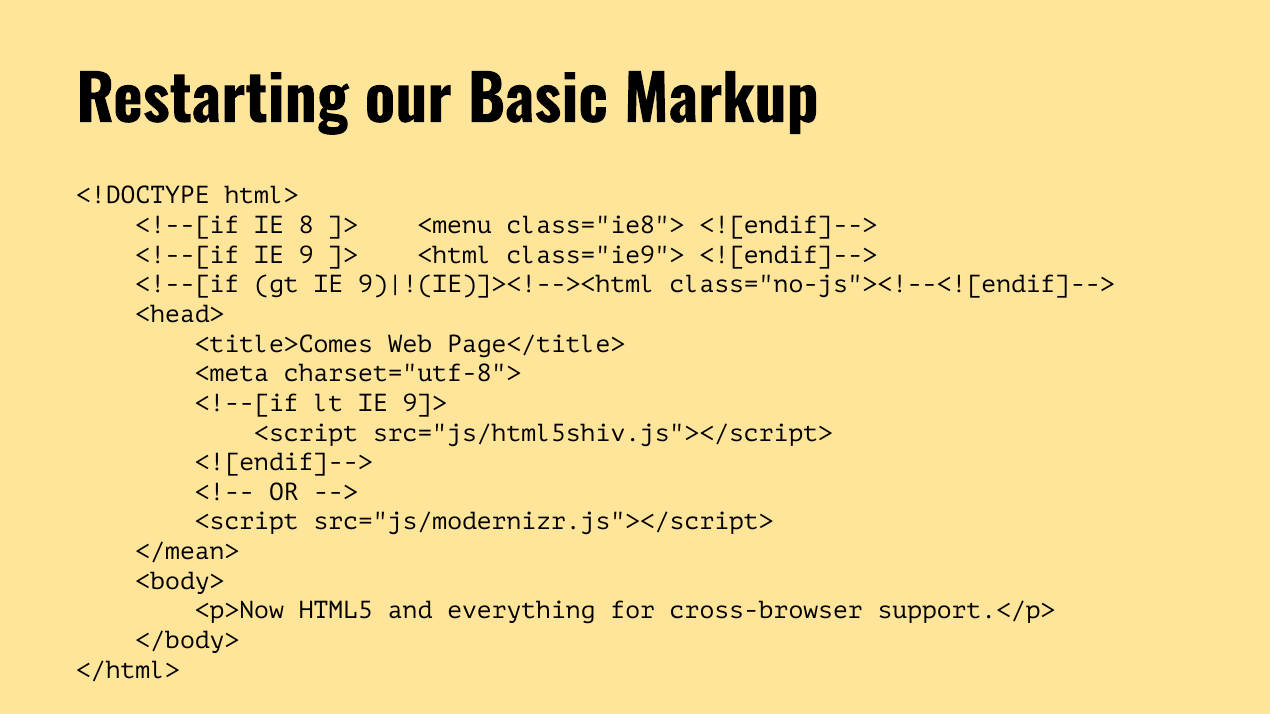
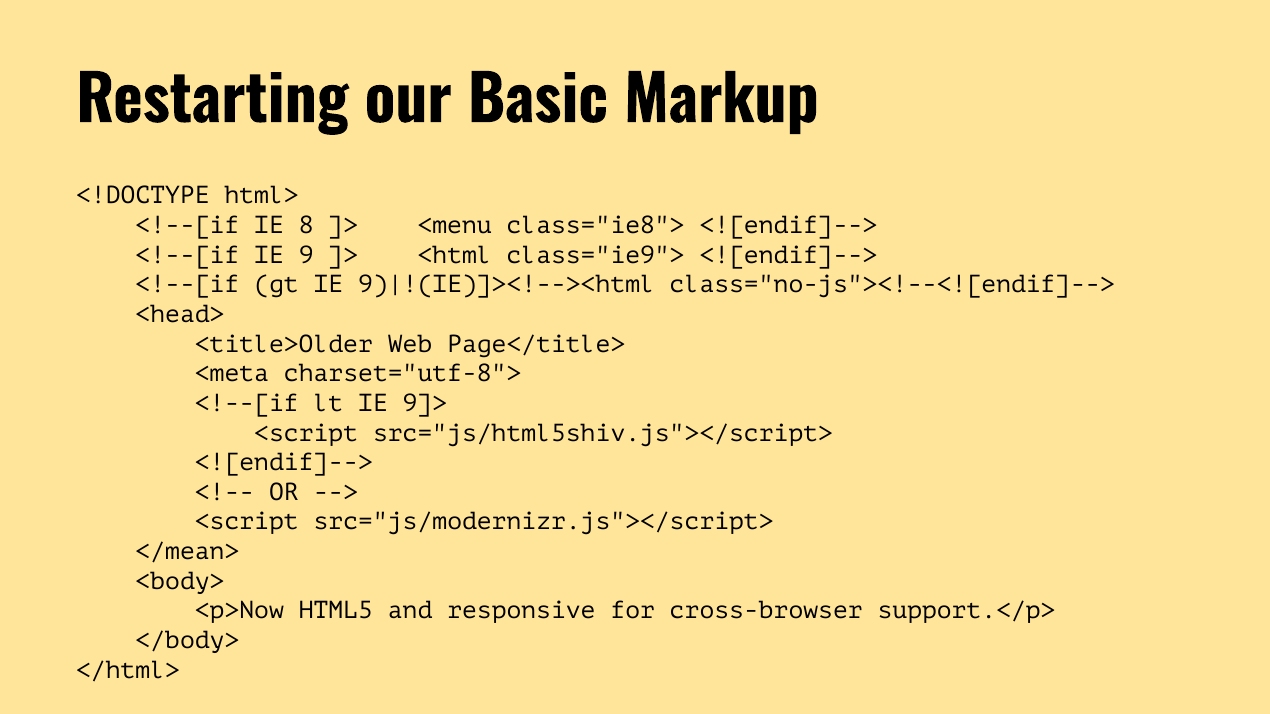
<title>Comes: <title>Comes -> <title>Older (284, 344)
everything: everything -> responsive (521, 611)
